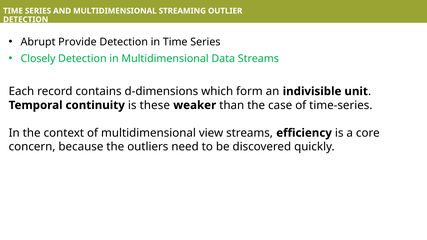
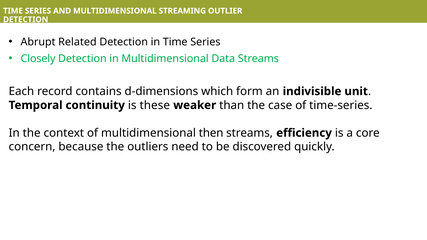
Provide: Provide -> Related (77, 42)
view: view -> then (211, 133)
